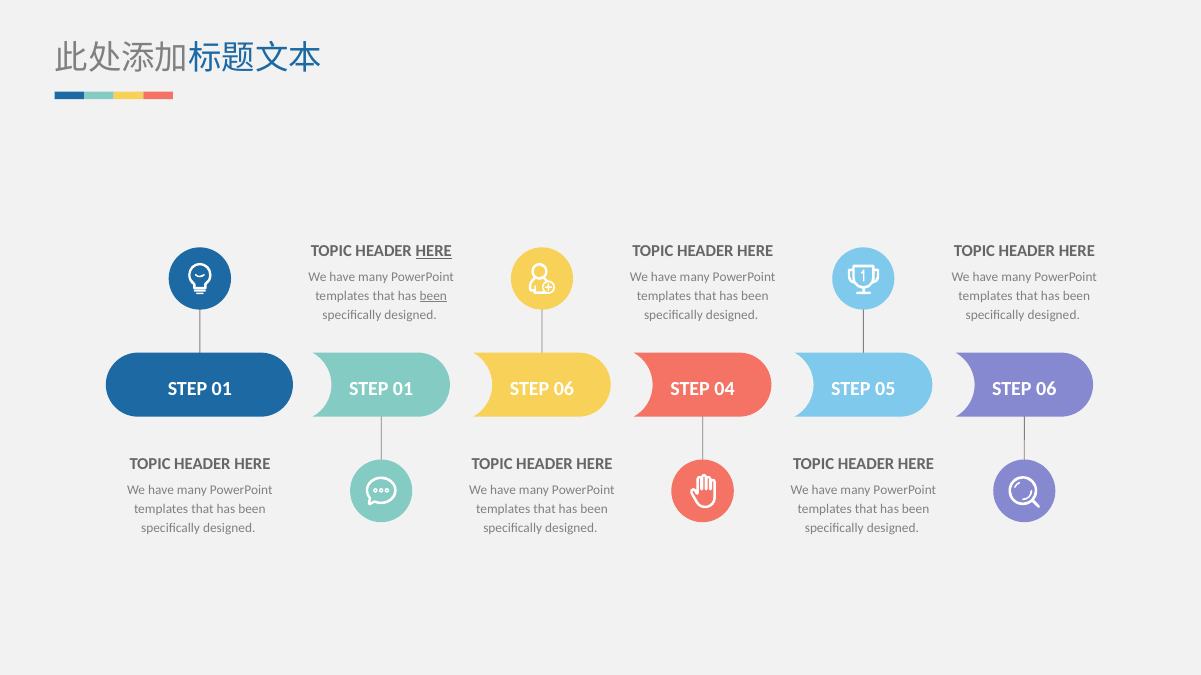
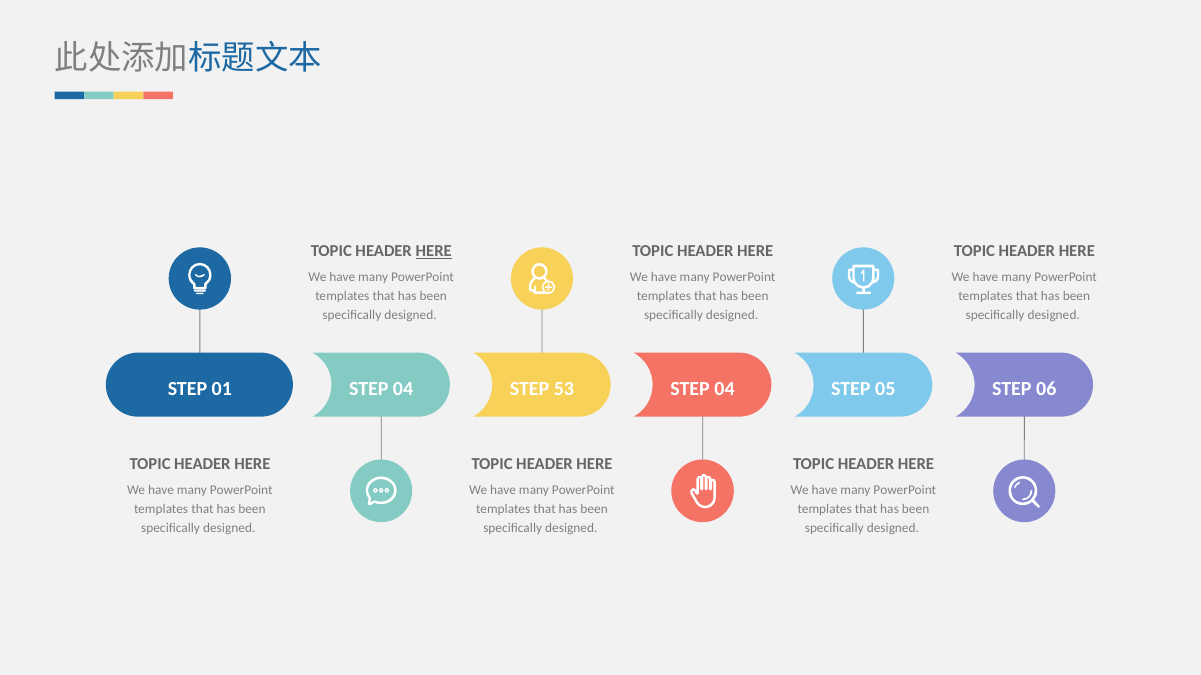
been underline: present -> none (433, 296)
01 STEP 01: 01 -> 04 (403, 390)
06: 06 -> 53 (564, 390)
